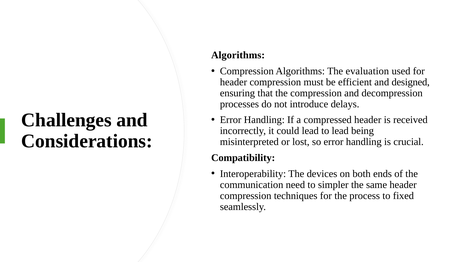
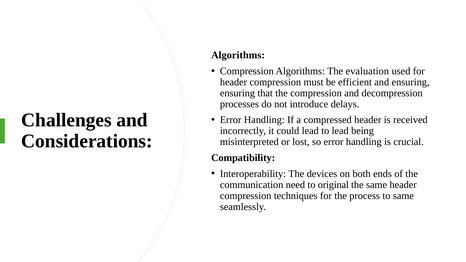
and designed: designed -> ensuring (411, 82)
simpler: simpler -> original (333, 185)
to fixed: fixed -> same (403, 196)
